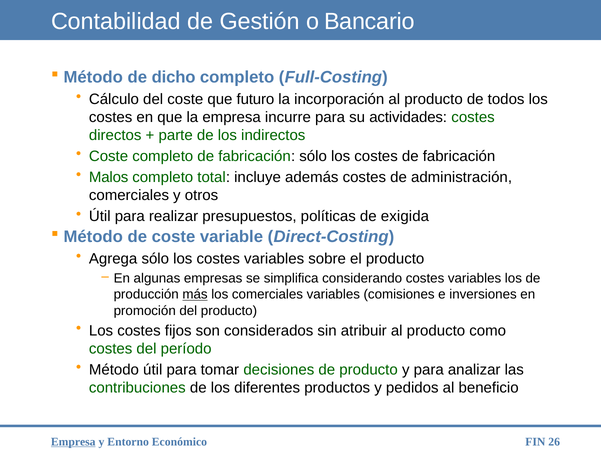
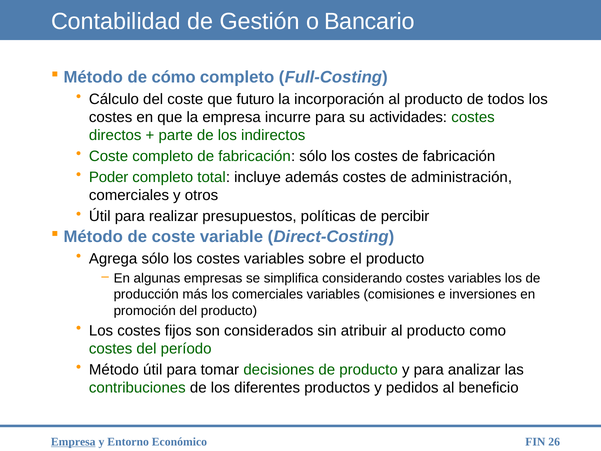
dicho: dicho -> cómo (174, 77)
Malos: Malos -> Poder (109, 177)
exigida: exigida -> percibir (405, 216)
más underline: present -> none (195, 294)
